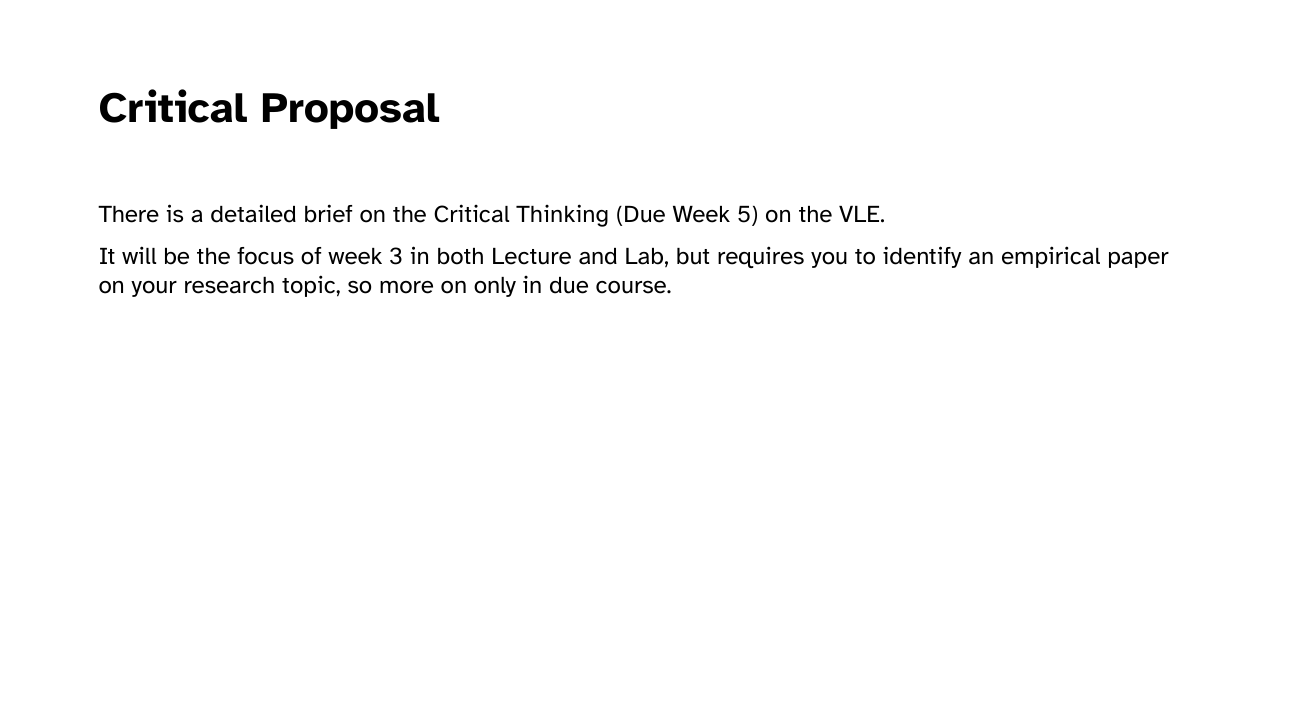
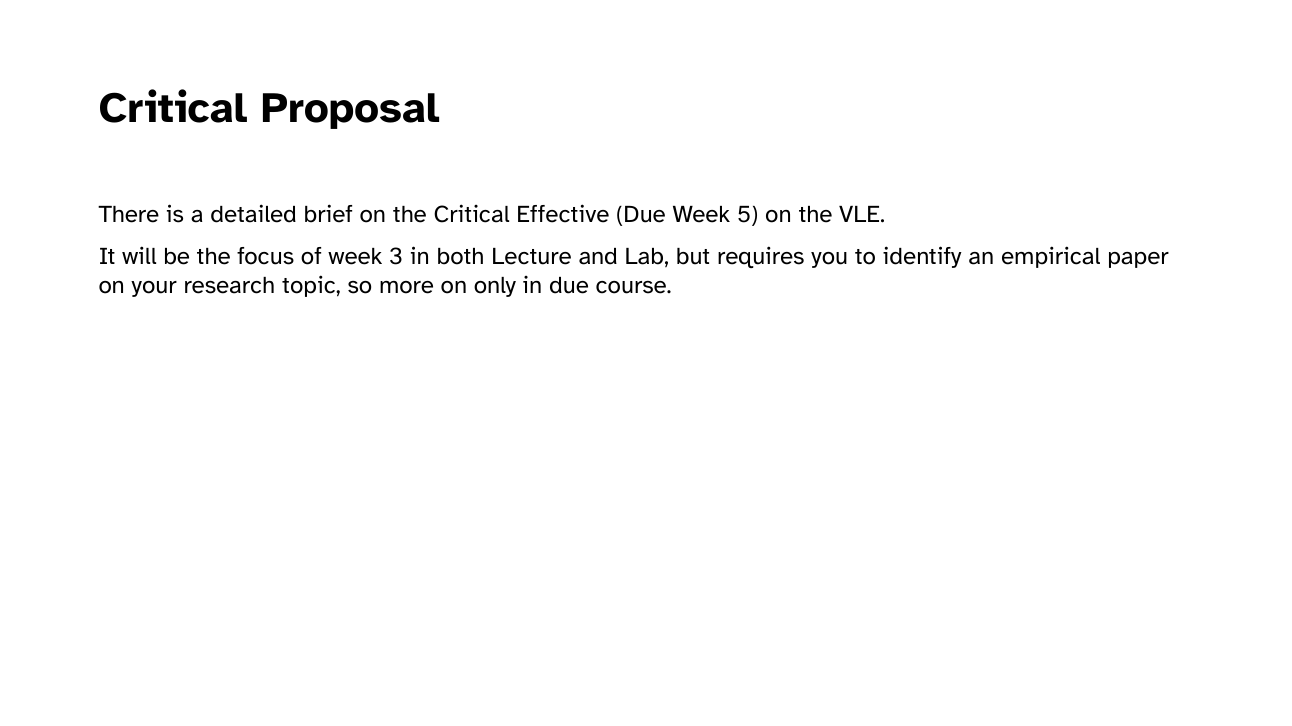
Thinking: Thinking -> Effective (563, 215)
